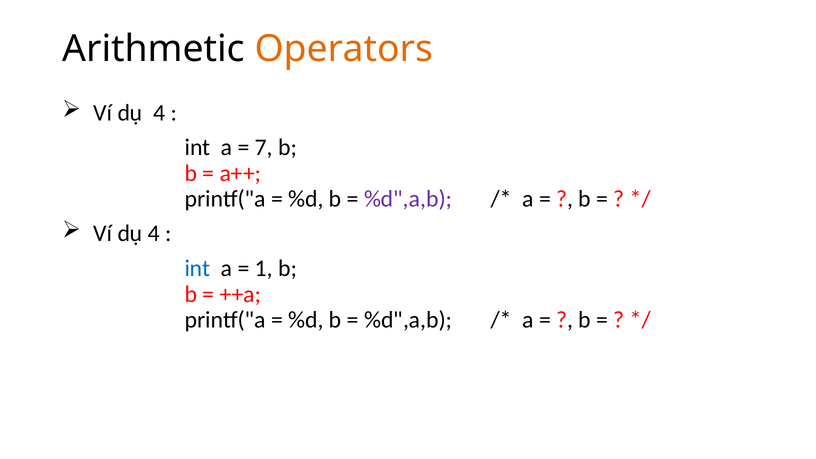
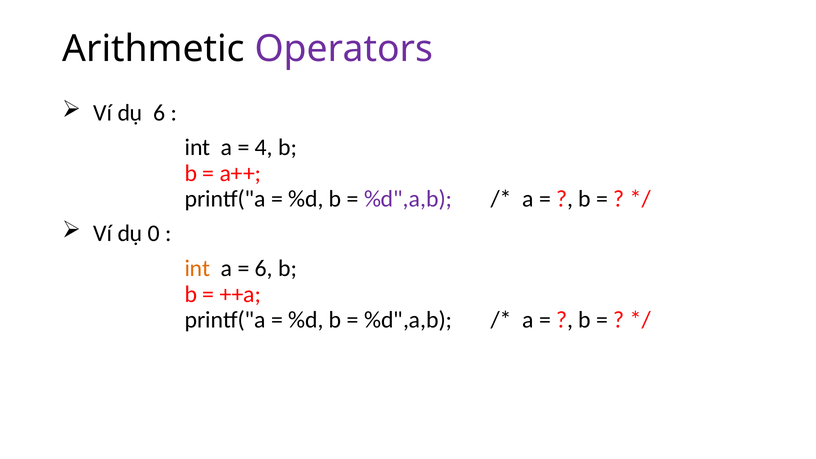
Operators colour: orange -> purple (344, 49)
4: 4 -> 6 (159, 113)
7: 7 -> 4 (264, 148)
4: 4 -> 0 (154, 233)
int colour: blue -> orange (197, 269)
1: 1 -> 6 (264, 269)
